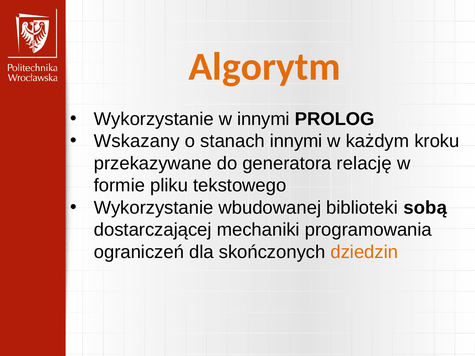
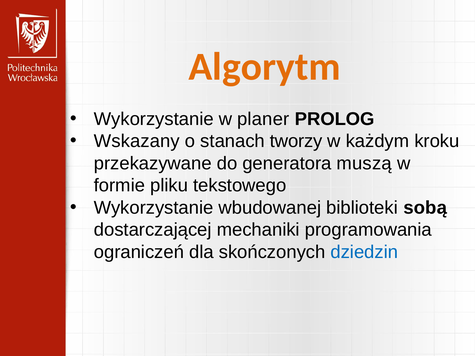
w innymi: innymi -> planer (263, 119)
stanach innymi: innymi -> tworzy (296, 141)
relację: relację -> muszą (364, 163)
dziedzin colour: orange -> blue (364, 252)
